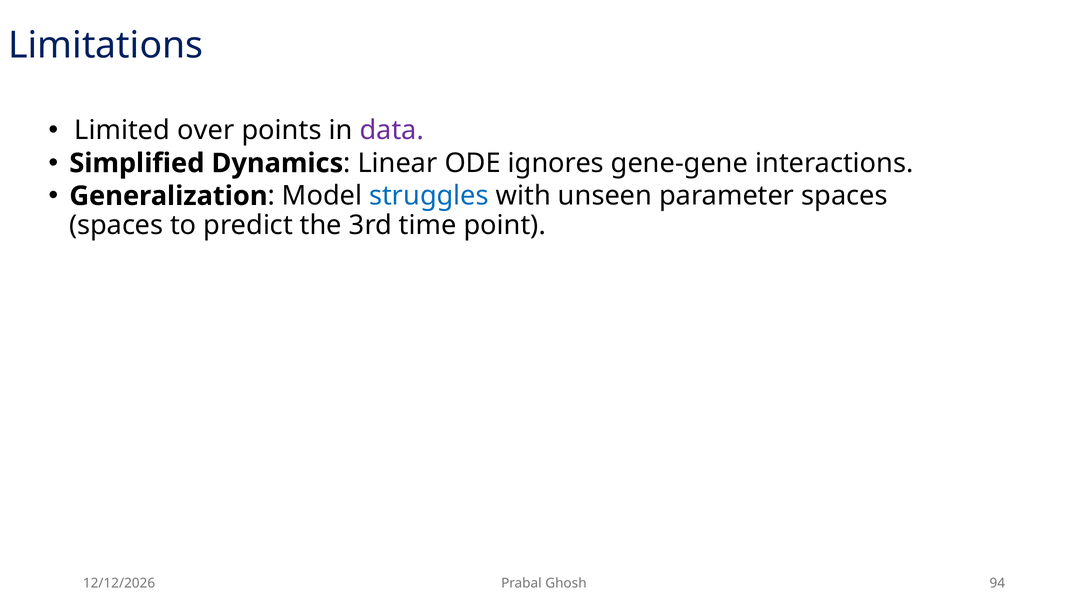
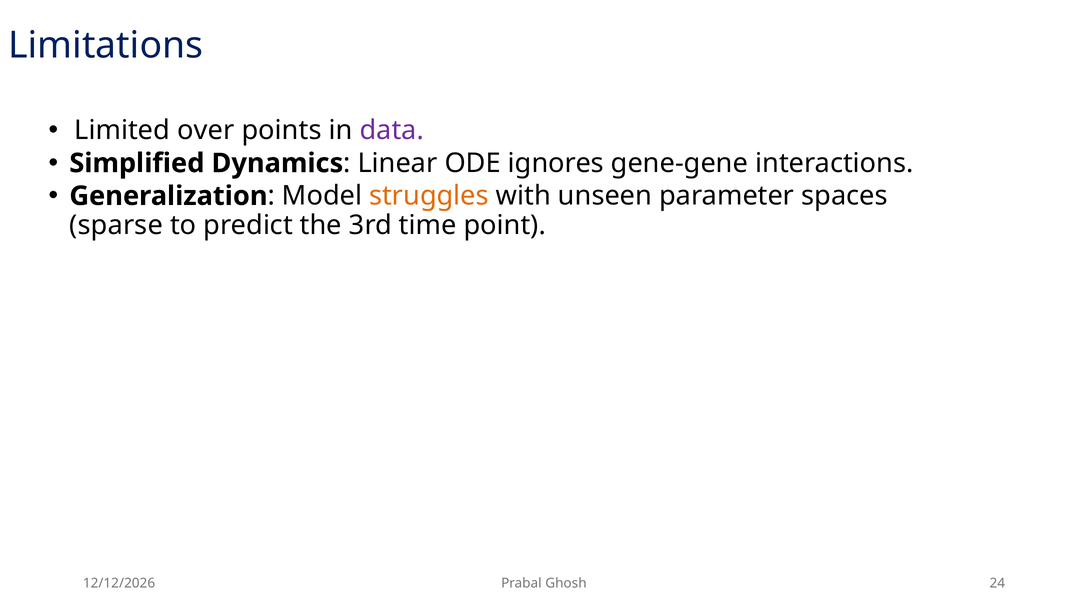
struggles colour: blue -> orange (429, 196)
spaces: spaces -> sparse (116, 225)
94: 94 -> 24 (997, 583)
